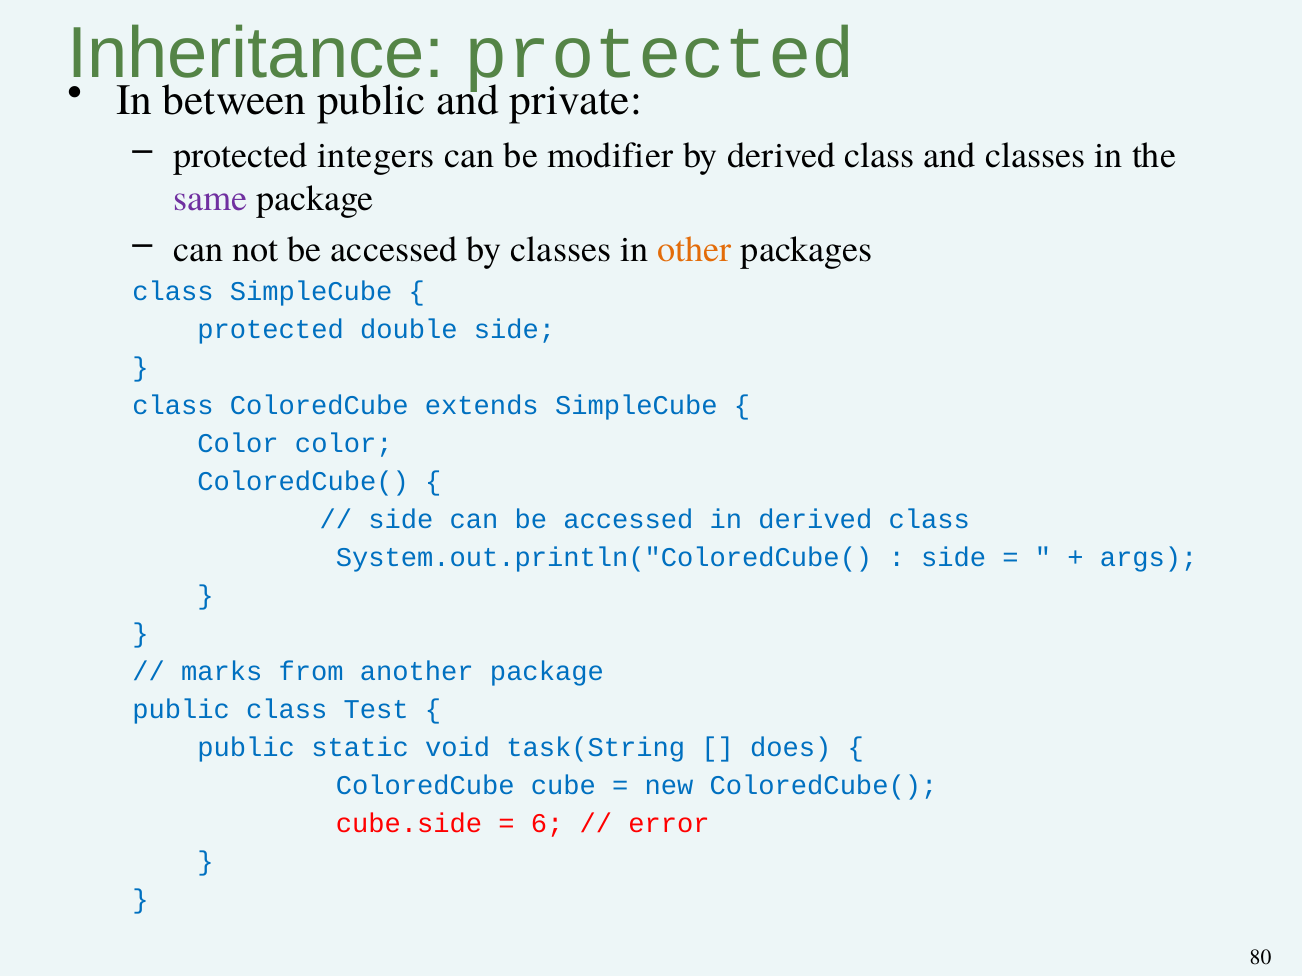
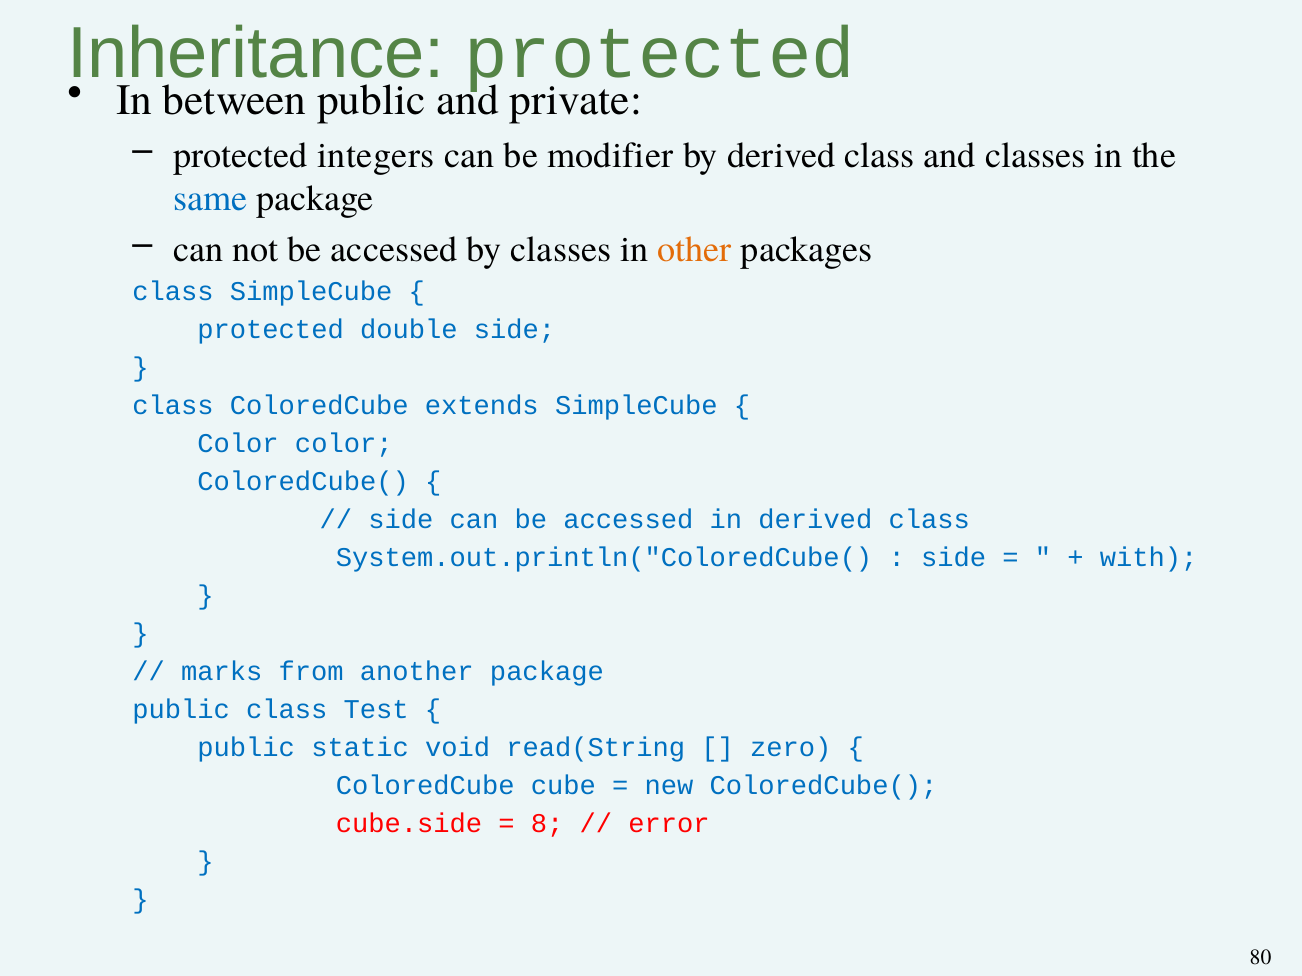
same colour: purple -> blue (210, 199)
args: args -> with (1149, 558)
task(String: task(String -> read(String (596, 748)
does: does -> zero (791, 748)
6: 6 -> 8 (547, 824)
